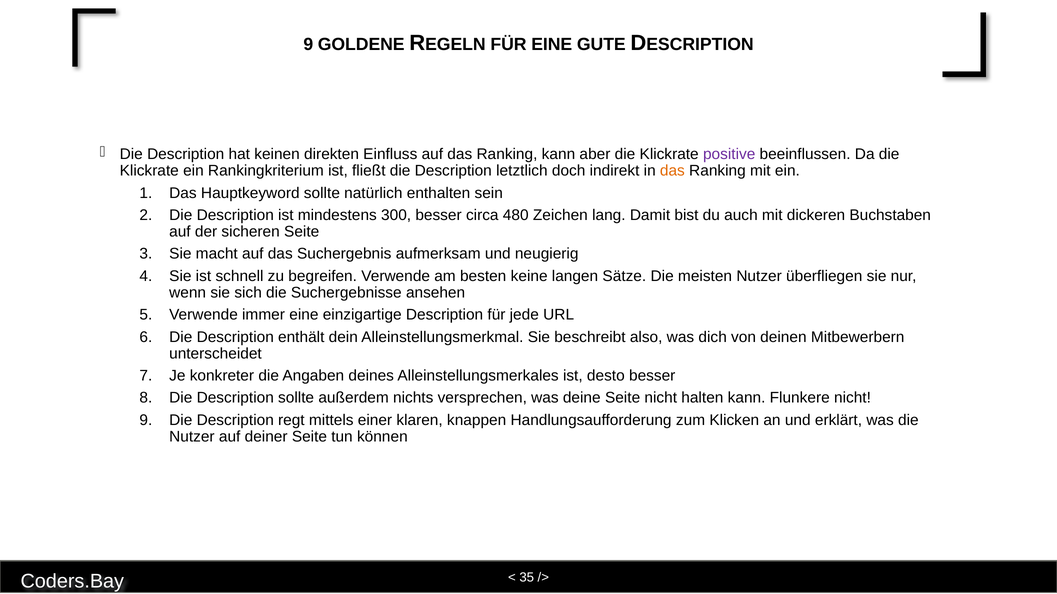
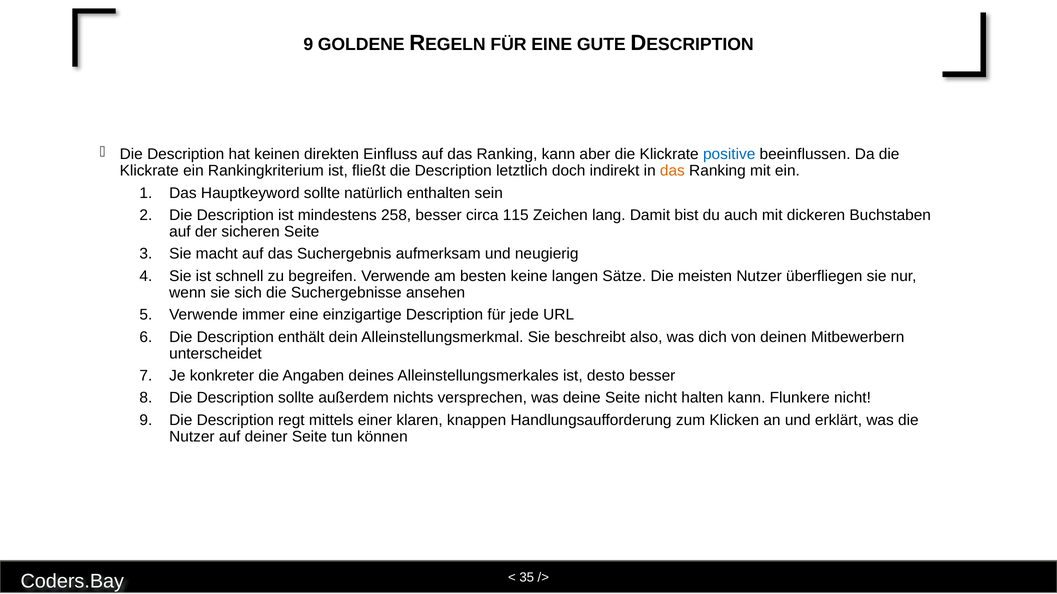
positive colour: purple -> blue (729, 154)
300: 300 -> 258 (396, 215)
480: 480 -> 115 (516, 215)
